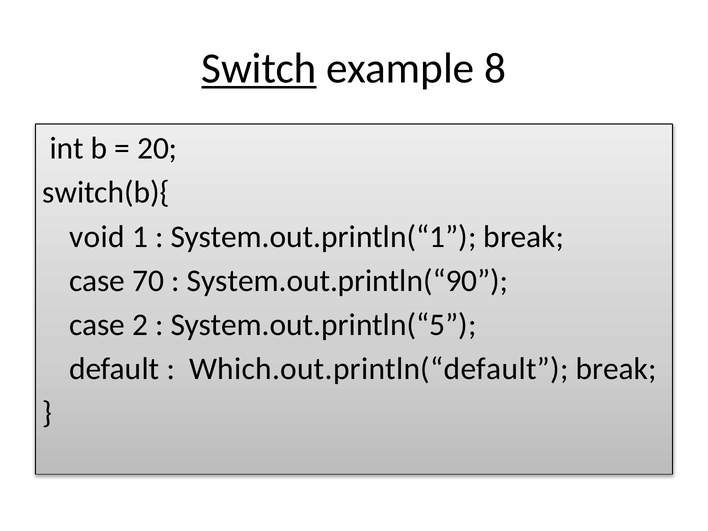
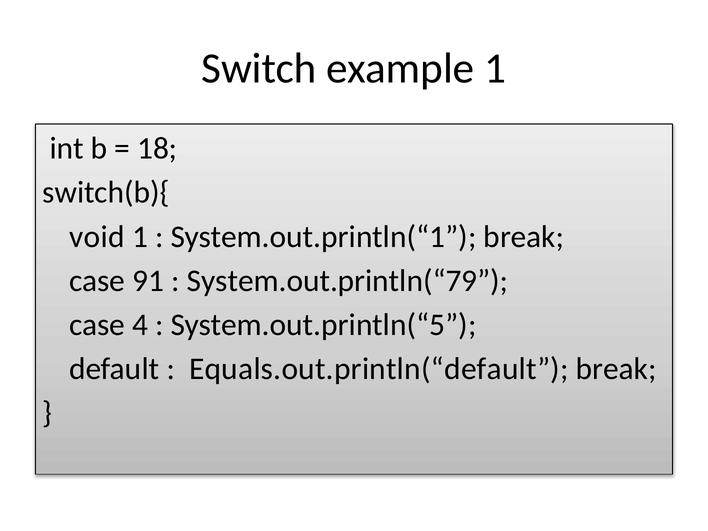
Switch underline: present -> none (259, 69)
example 8: 8 -> 1 (495, 69)
20: 20 -> 18 (157, 149)
70: 70 -> 91 (148, 281)
System.out.println(“90: System.out.println(“90 -> System.out.println(“79 (348, 281)
2: 2 -> 4 (140, 325)
Which.out.println(“default: Which.out.println(“default -> Equals.out.println(“default (379, 369)
